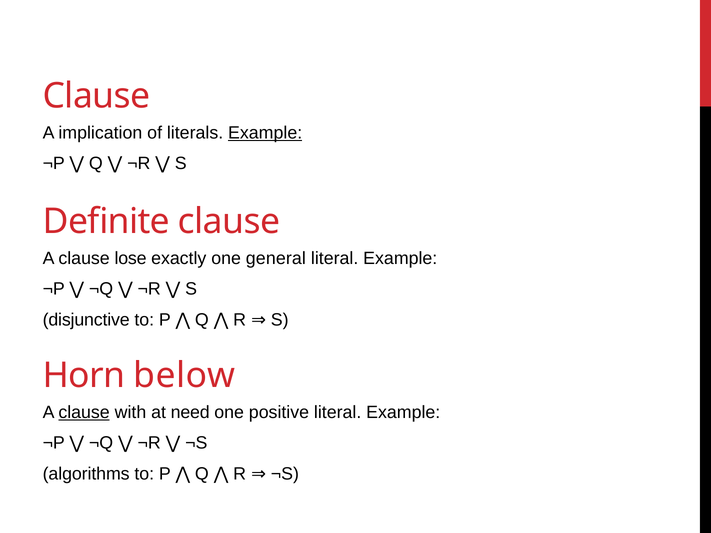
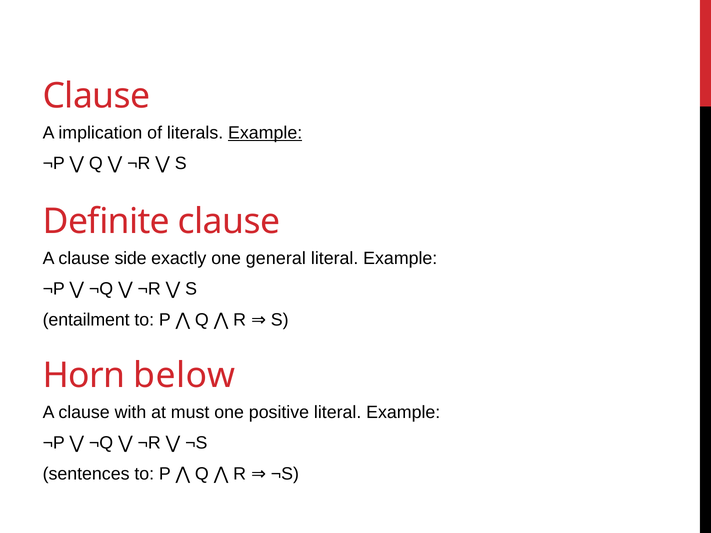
lose: lose -> side (131, 258)
disjunctive: disjunctive -> entailment (86, 320)
clause underline: present -> none (84, 412)
need: need -> must (190, 412)
algorithms: algorithms -> sentences (86, 474)
